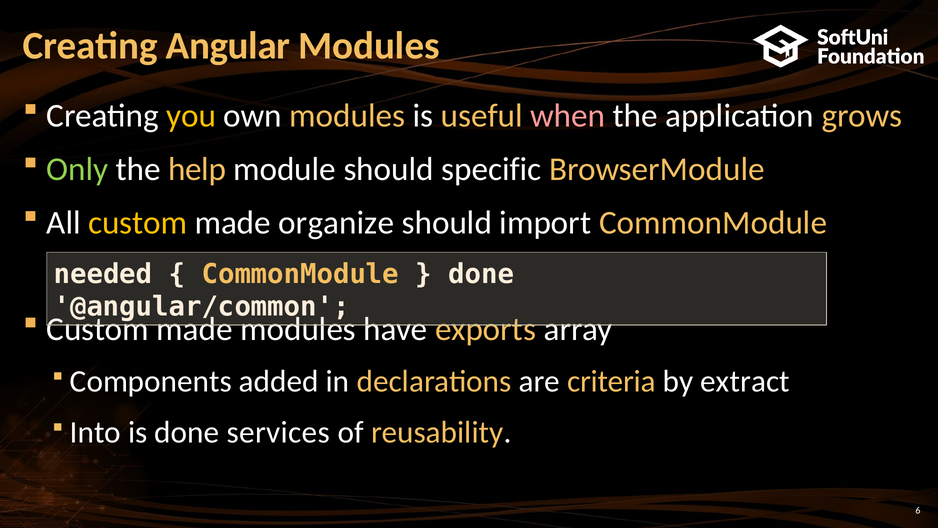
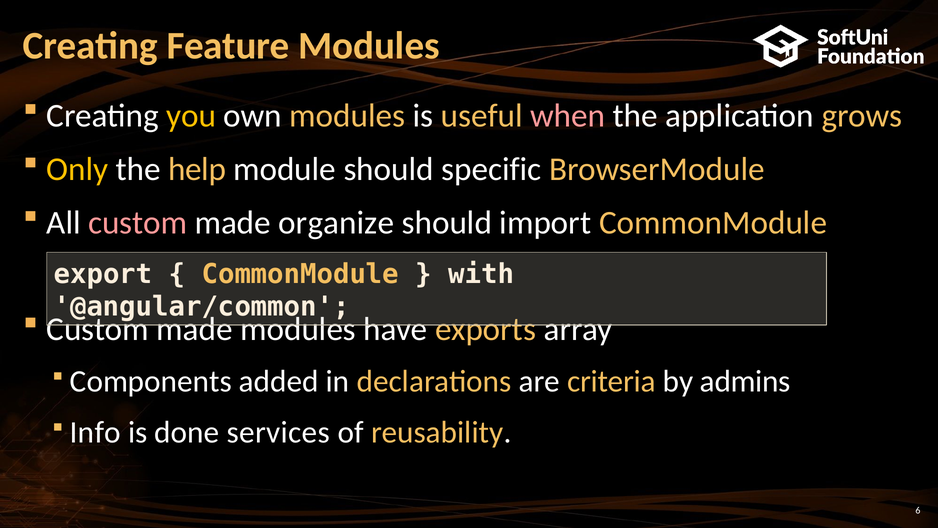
Angular: Angular -> Feature (228, 46)
Only colour: light green -> yellow (77, 169)
custom colour: yellow -> pink (138, 223)
needed: needed -> export (103, 274)
done: done -> with (481, 274)
extract: extract -> admins (745, 381)
Into: Into -> Info (95, 432)
